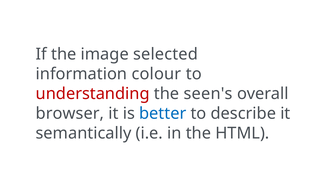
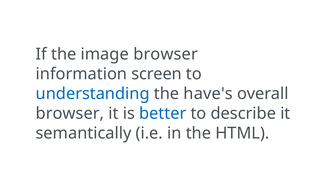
image selected: selected -> browser (166, 54)
colour: colour -> screen (157, 74)
understanding colour: red -> blue (93, 93)
seen's: seen's -> have's (208, 93)
